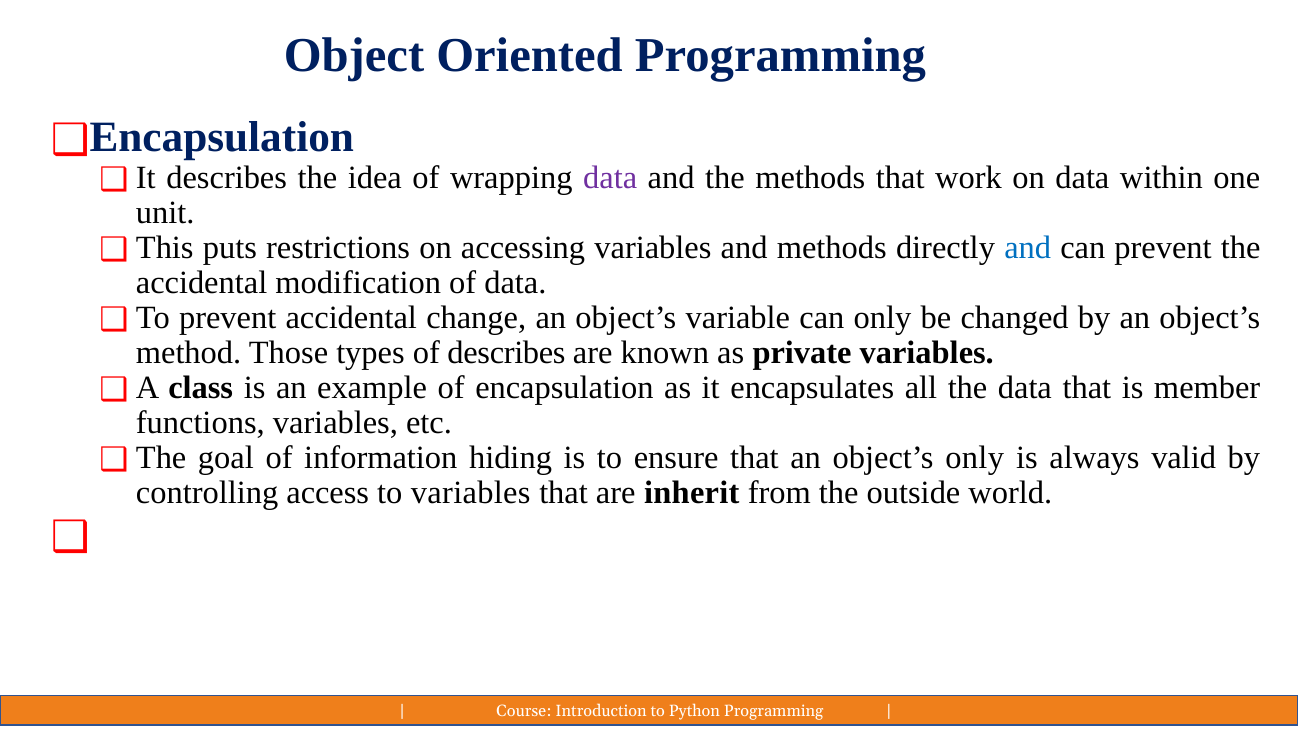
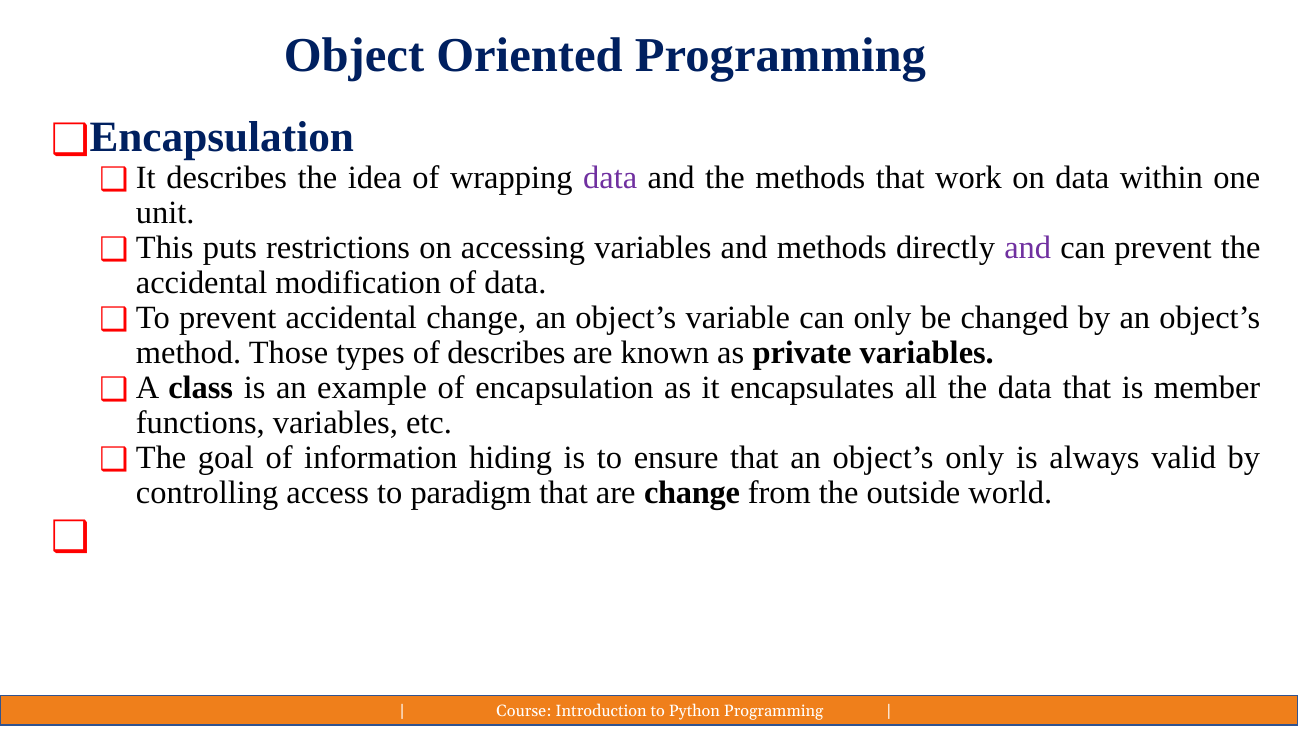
and colour: blue -> purple (1028, 248)
to variables: variables -> paradigm (471, 493)
are inherit: inherit -> change (692, 493)
